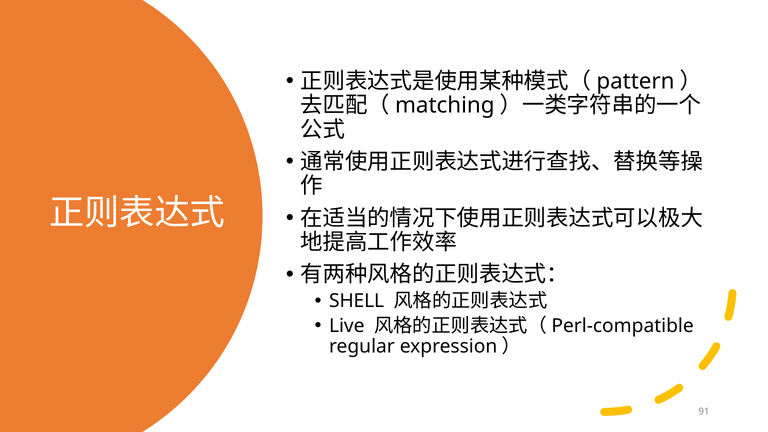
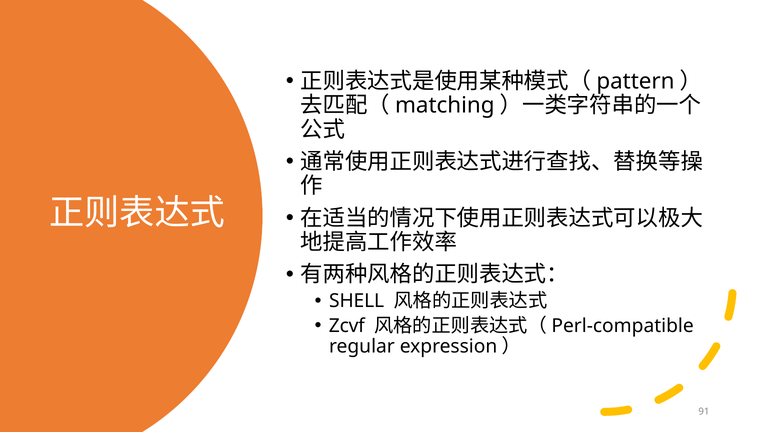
Live: Live -> Zcvf (347, 326)
